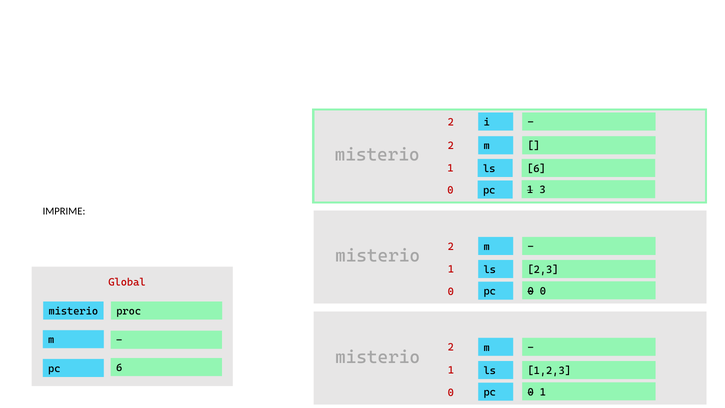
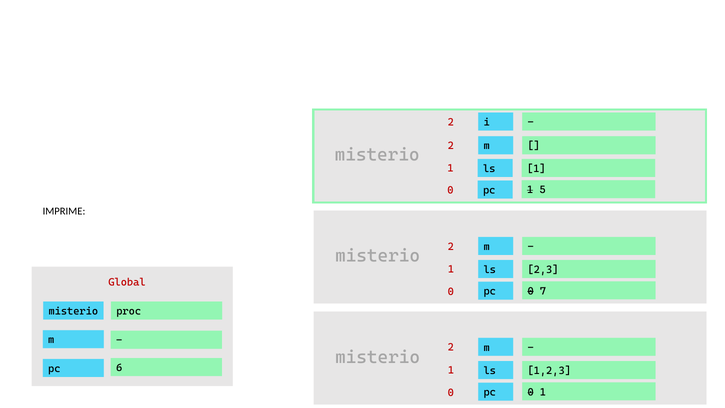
6: 6 -> 1 (536, 169)
3: 3 -> 5 (543, 190)
0 0: 0 -> 7 (543, 291)
